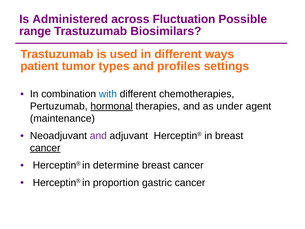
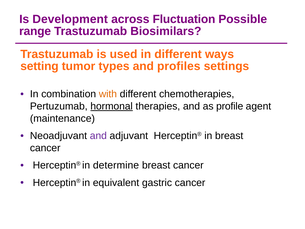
Administered: Administered -> Development (70, 19)
patient: patient -> setting (39, 66)
with colour: blue -> orange (108, 94)
under: under -> profile (230, 106)
cancer underline: present -> none (45, 148)
proportion: proportion -> equivalent (116, 182)
